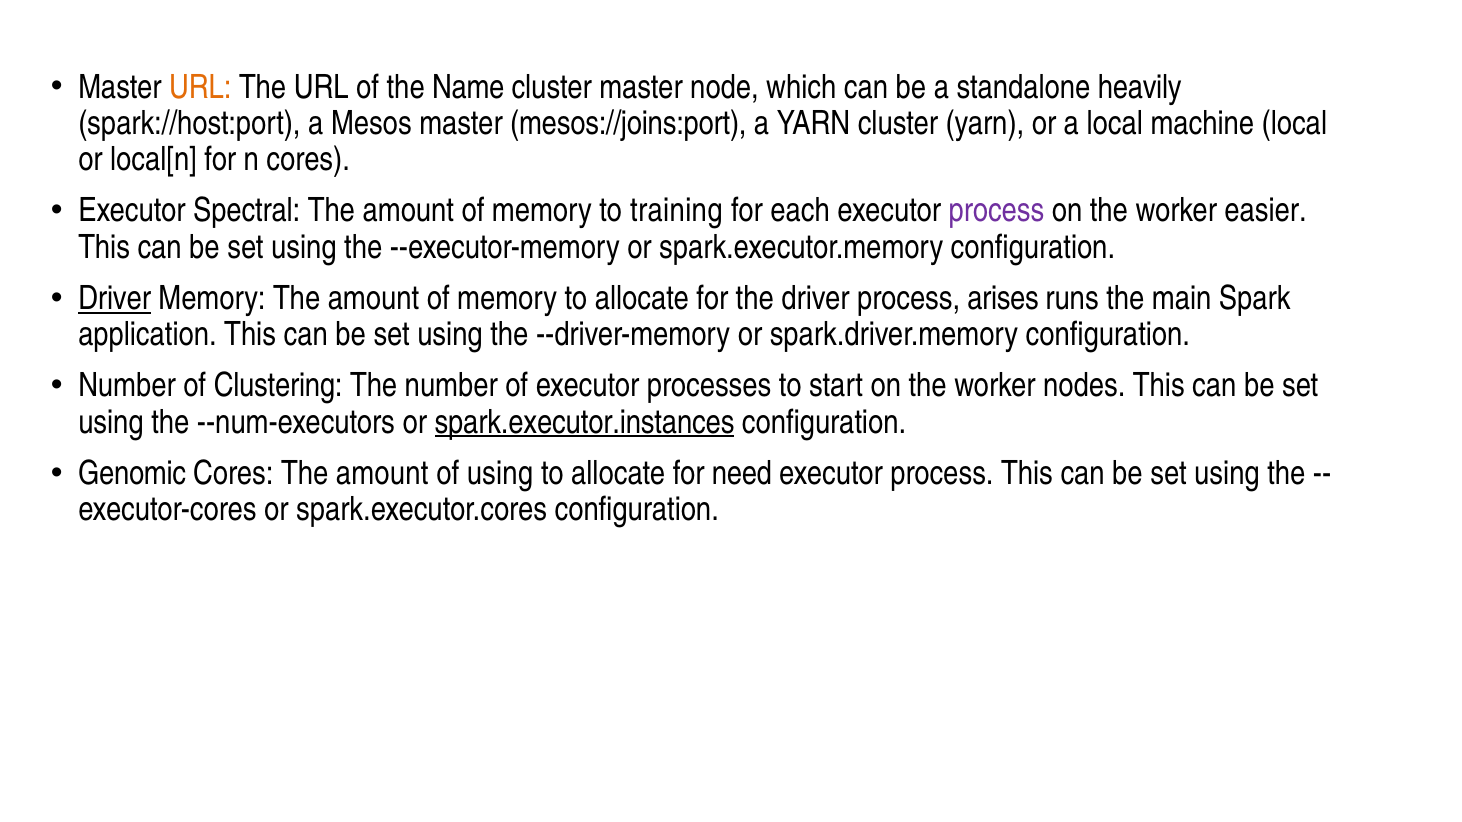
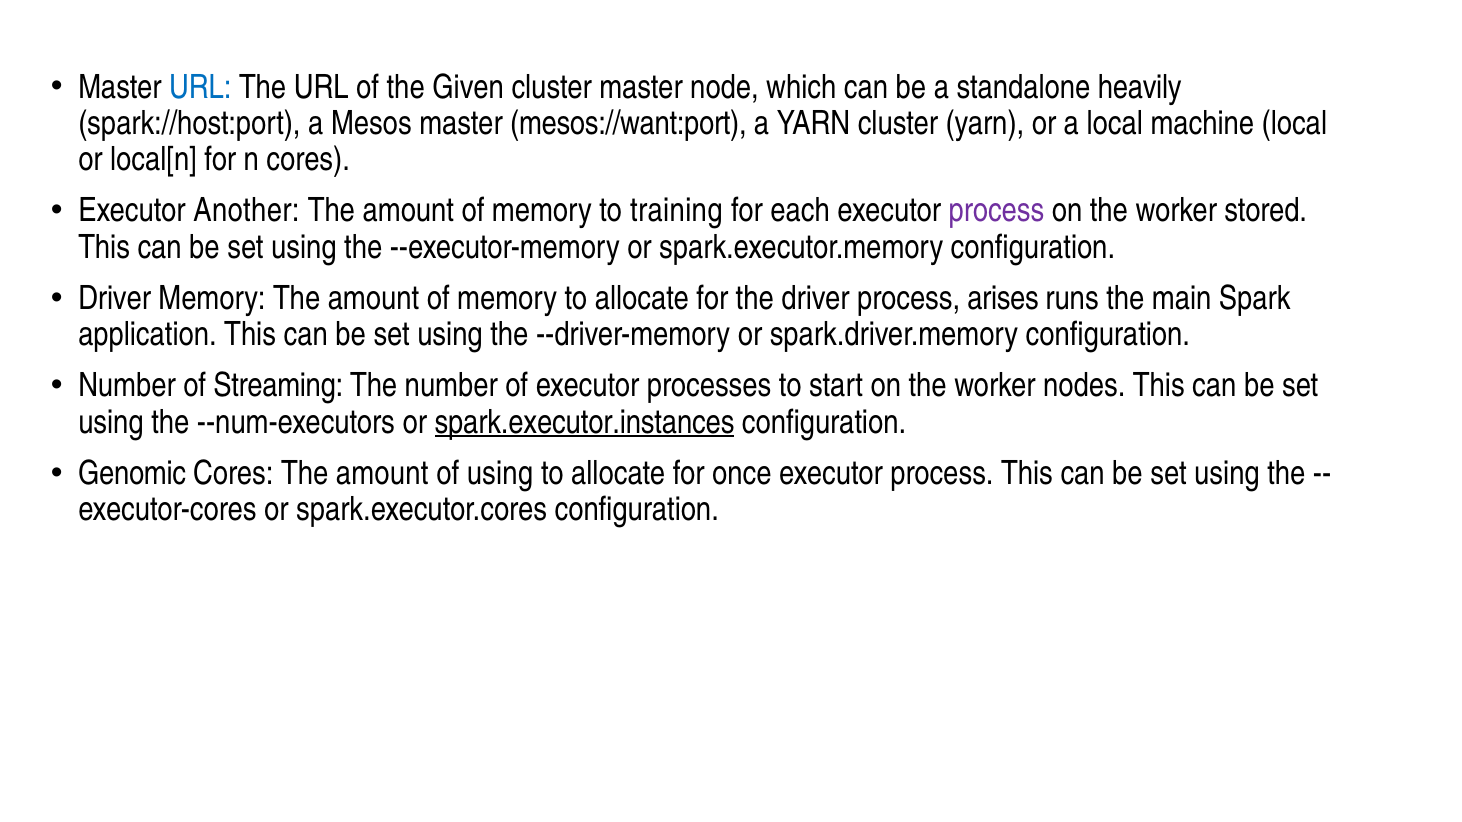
URL colour: orange -> blue (200, 87)
Name: Name -> Given (468, 87)
mesos://joins:port: mesos://joins:port -> mesos://want:port (628, 123)
Spectral: Spectral -> Another (246, 211)
easier: easier -> stored (1266, 211)
Driver underline: present -> none (115, 299)
Clustering: Clustering -> Streaming (278, 386)
need: need -> once (742, 474)
